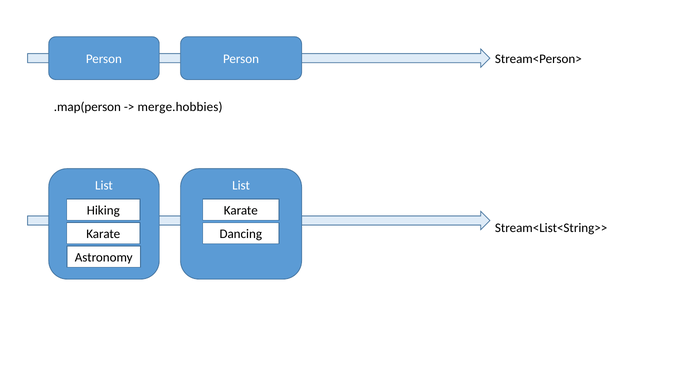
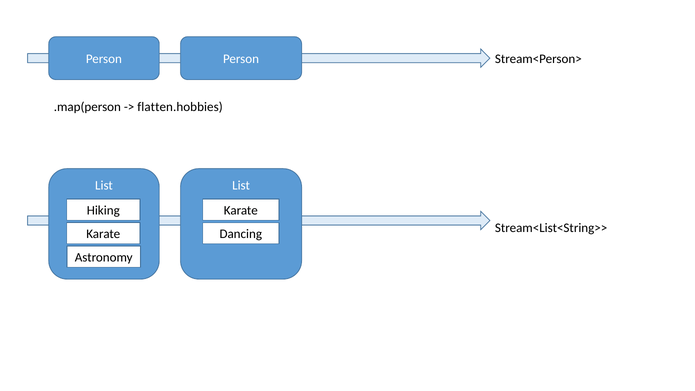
merge.hobbies: merge.hobbies -> flatten.hobbies (180, 107)
